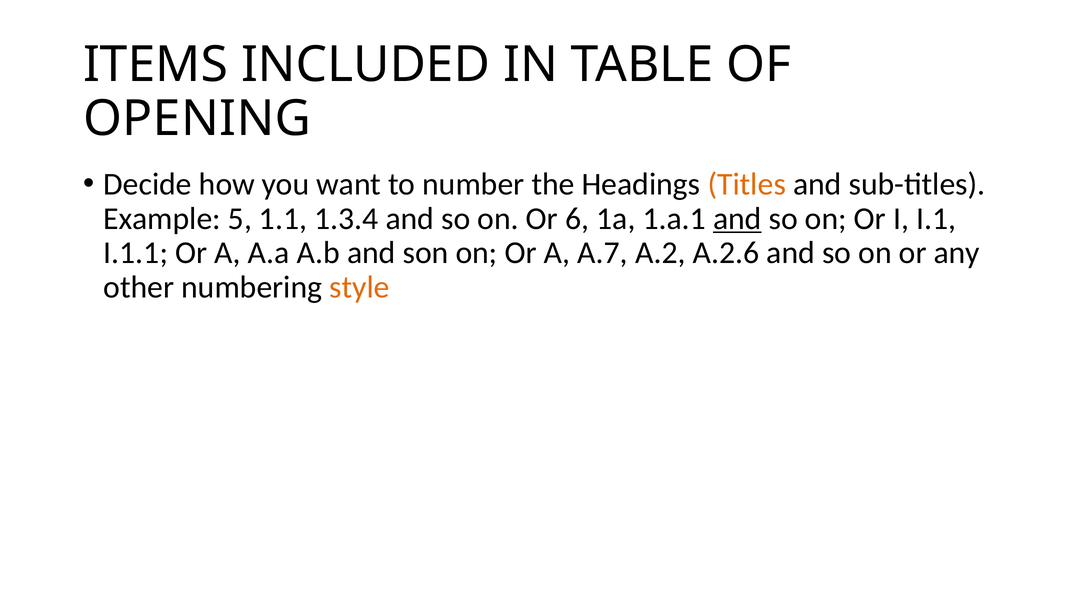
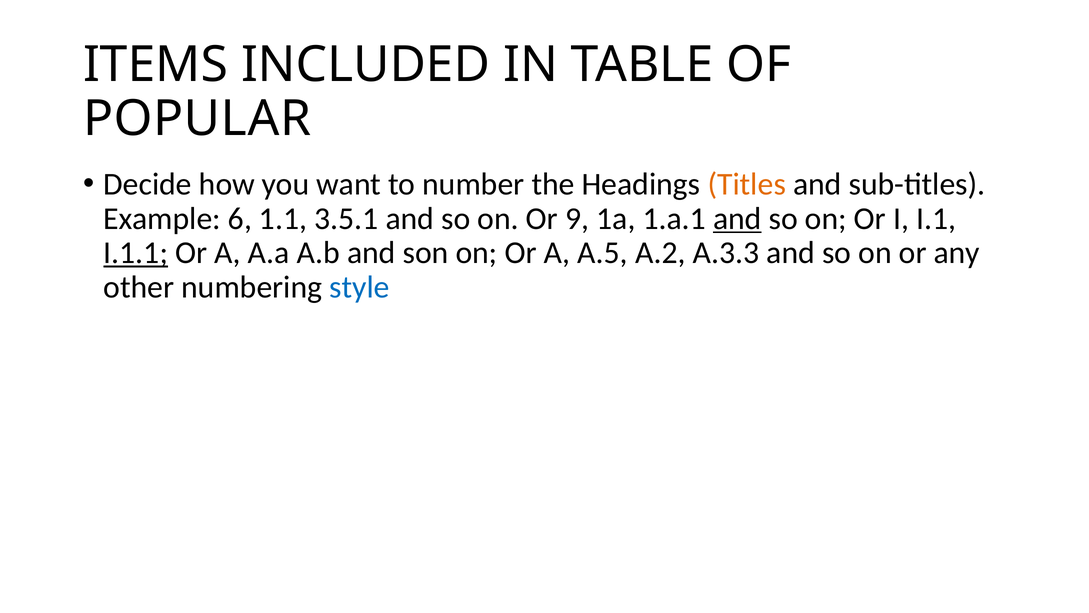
OPENING: OPENING -> POPULAR (197, 118)
5: 5 -> 6 (240, 218)
1.3.4: 1.3.4 -> 3.5.1 (346, 218)
6: 6 -> 9 (577, 218)
I.1.1 underline: none -> present (136, 253)
A.7: A.7 -> A.5 (603, 253)
A.2.6: A.2.6 -> A.3.3 (726, 253)
style colour: orange -> blue (359, 287)
